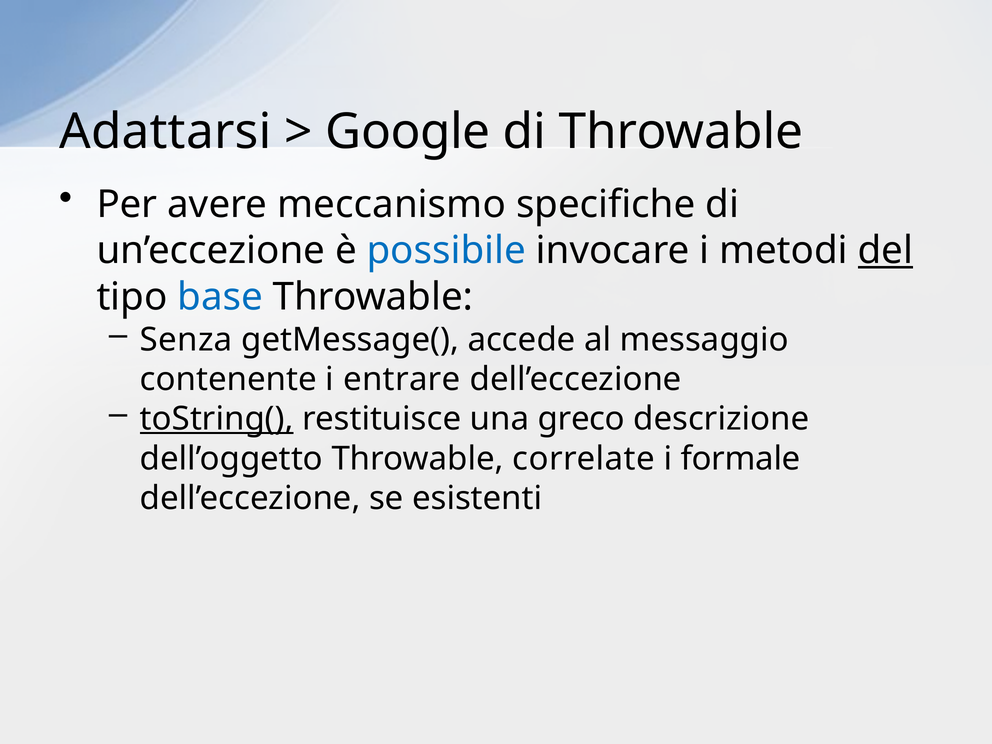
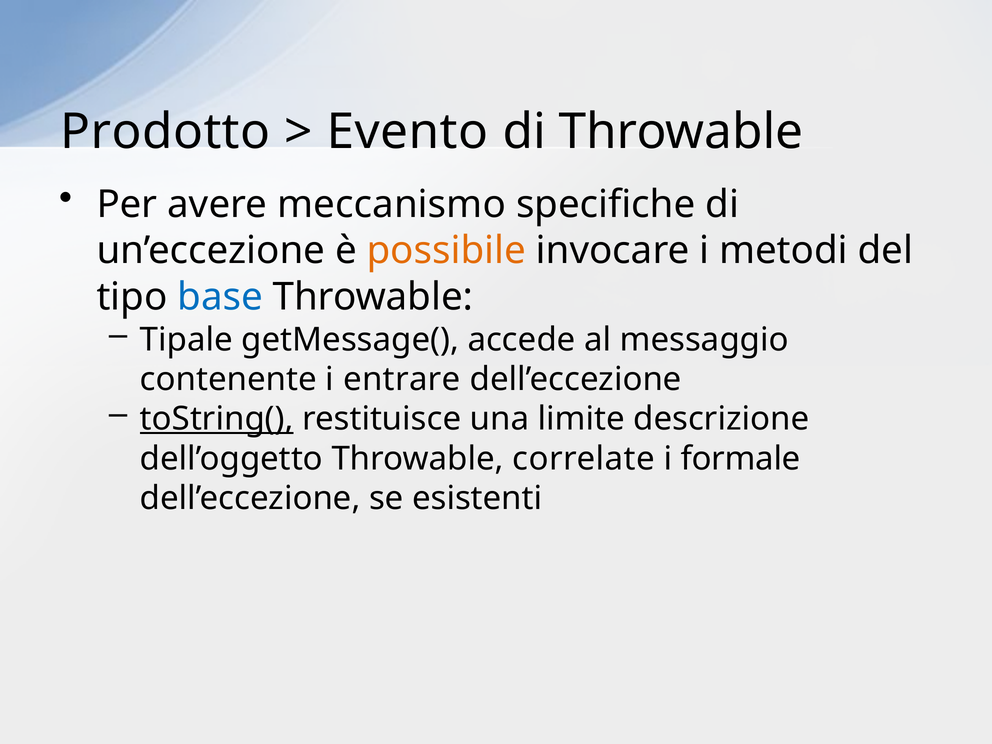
Adattarsi: Adattarsi -> Prodotto (165, 132)
Google: Google -> Evento (407, 132)
possibile colour: blue -> orange (446, 251)
del underline: present -> none (885, 251)
Senza: Senza -> Tipale (186, 340)
greco: greco -> limite (581, 419)
